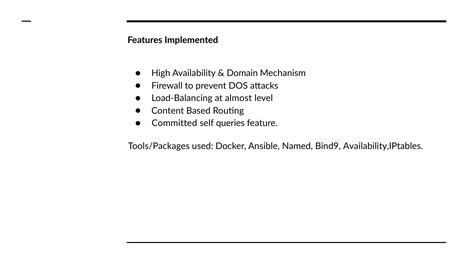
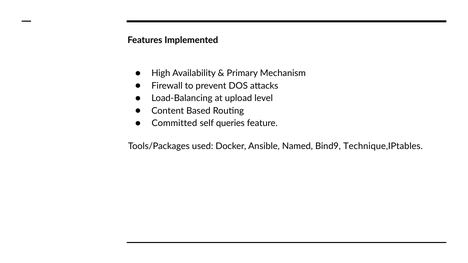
Domain: Domain -> Primary (242, 73)
almost: almost -> upload (238, 98)
Availability,IPtables: Availability,IPtables -> Technique,IPtables (383, 146)
